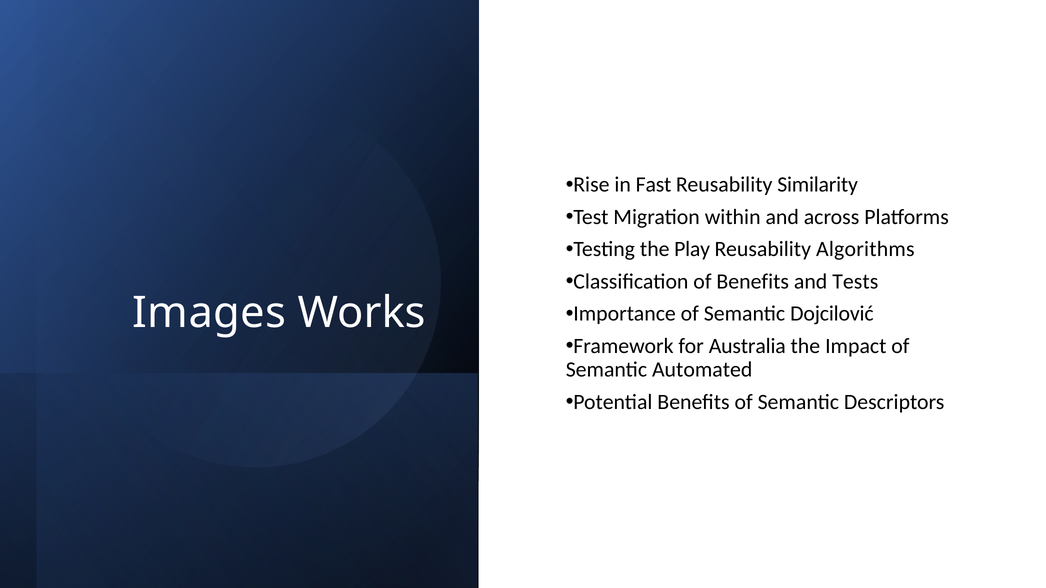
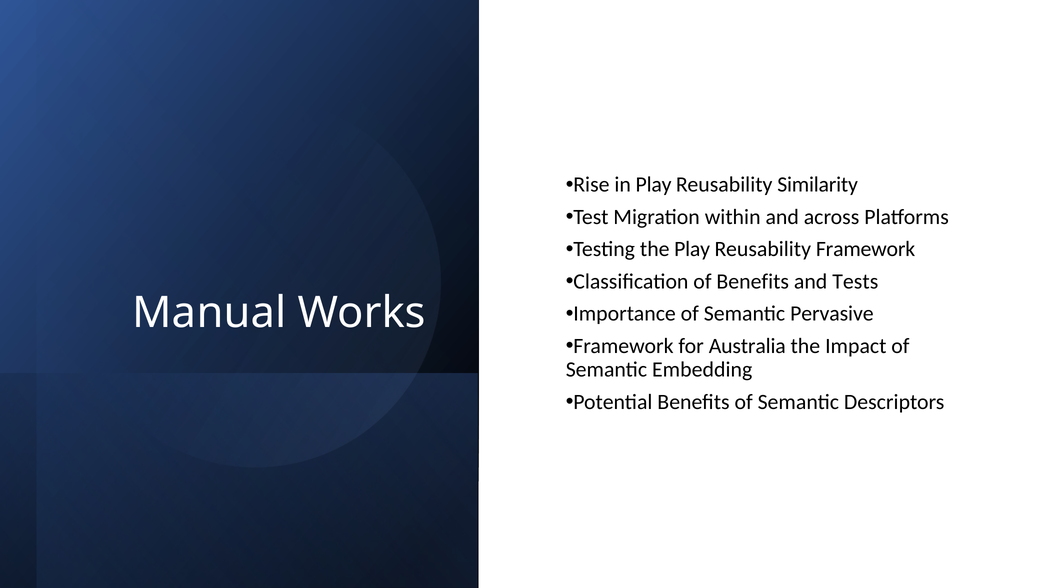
in Fast: Fast -> Play (654, 185)
Reusability Algorithms: Algorithms -> Framework (866, 249)
Images: Images -> Manual (209, 313)
Dojcilović: Dojcilović -> Pervasive (832, 314)
Automated: Automated -> Embedding (702, 370)
